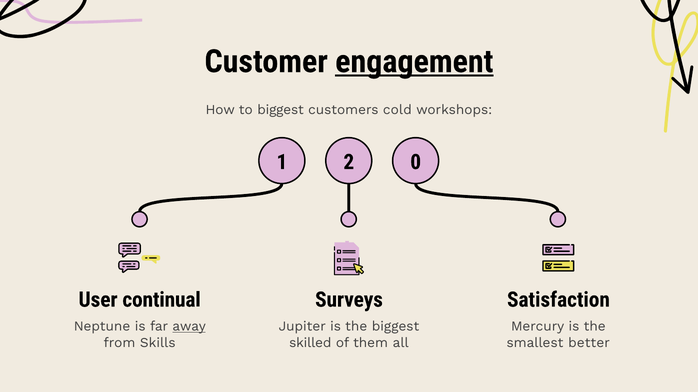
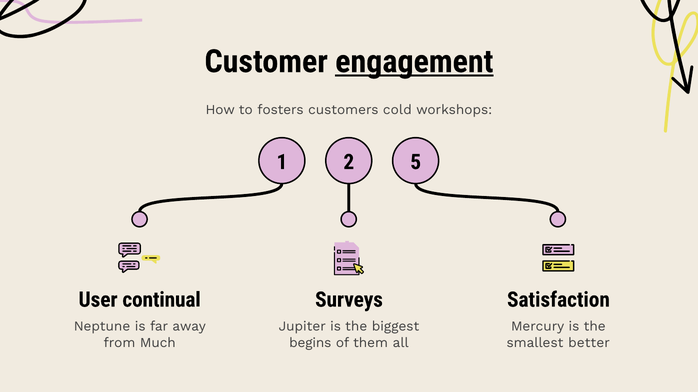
to biggest: biggest -> fosters (280, 110)
0: 0 -> 5 (416, 162)
away underline: present -> none (189, 327)
Skills: Skills -> Much (158, 343)
skilled: skilled -> begins (310, 343)
